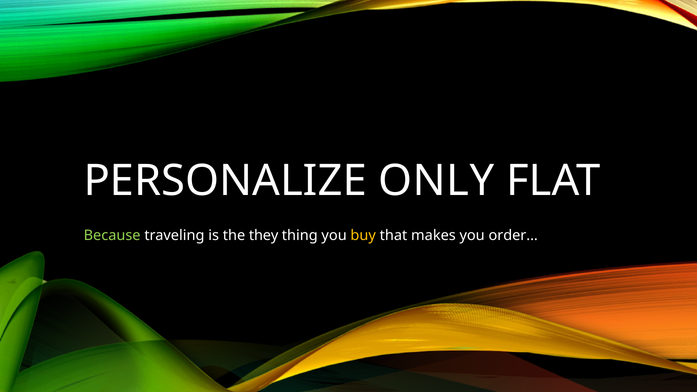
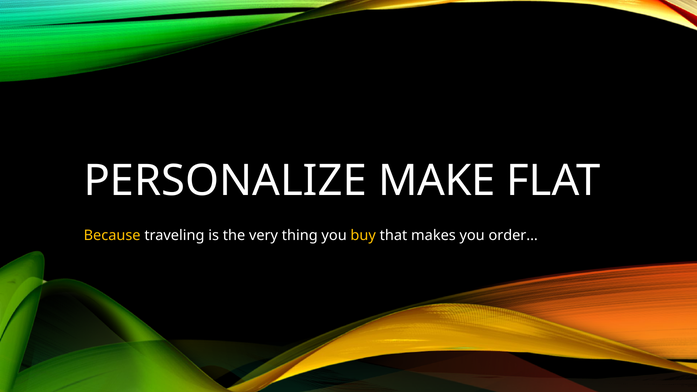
ONLY: ONLY -> MAKE (437, 181)
Because colour: light green -> yellow (112, 236)
they: they -> very (264, 236)
